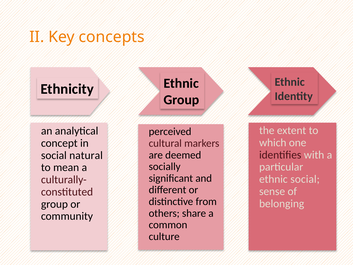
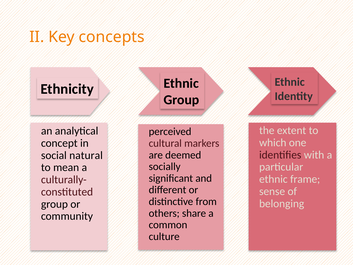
ethnic social: social -> frame (305, 179)
